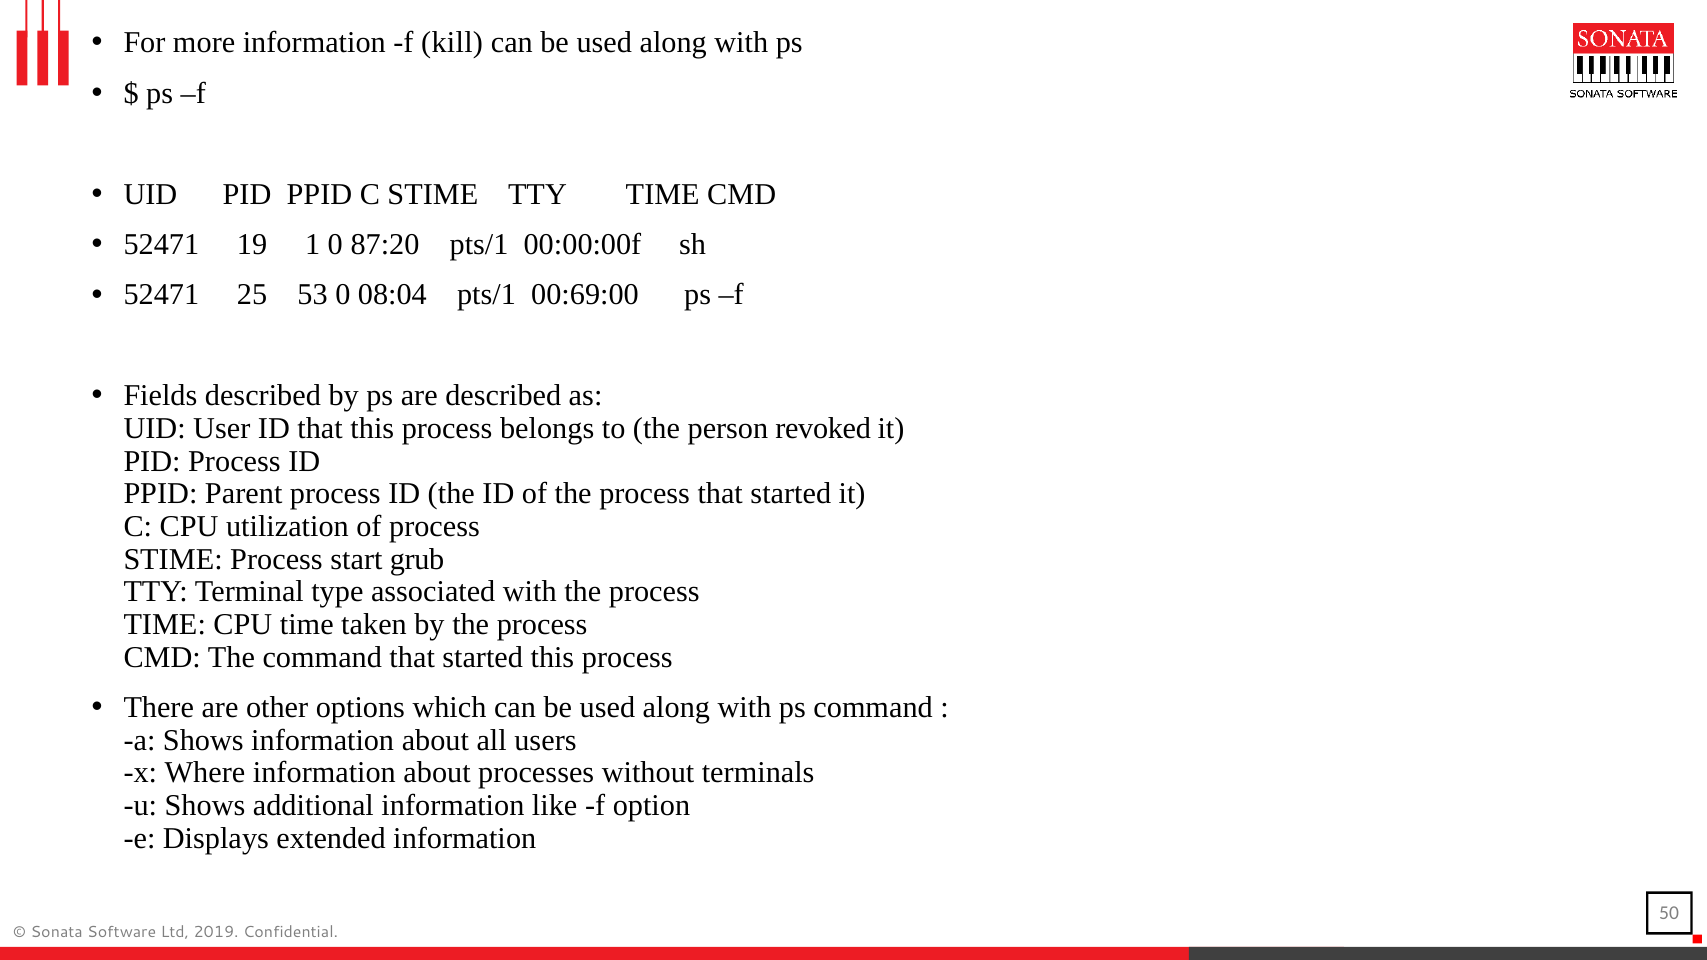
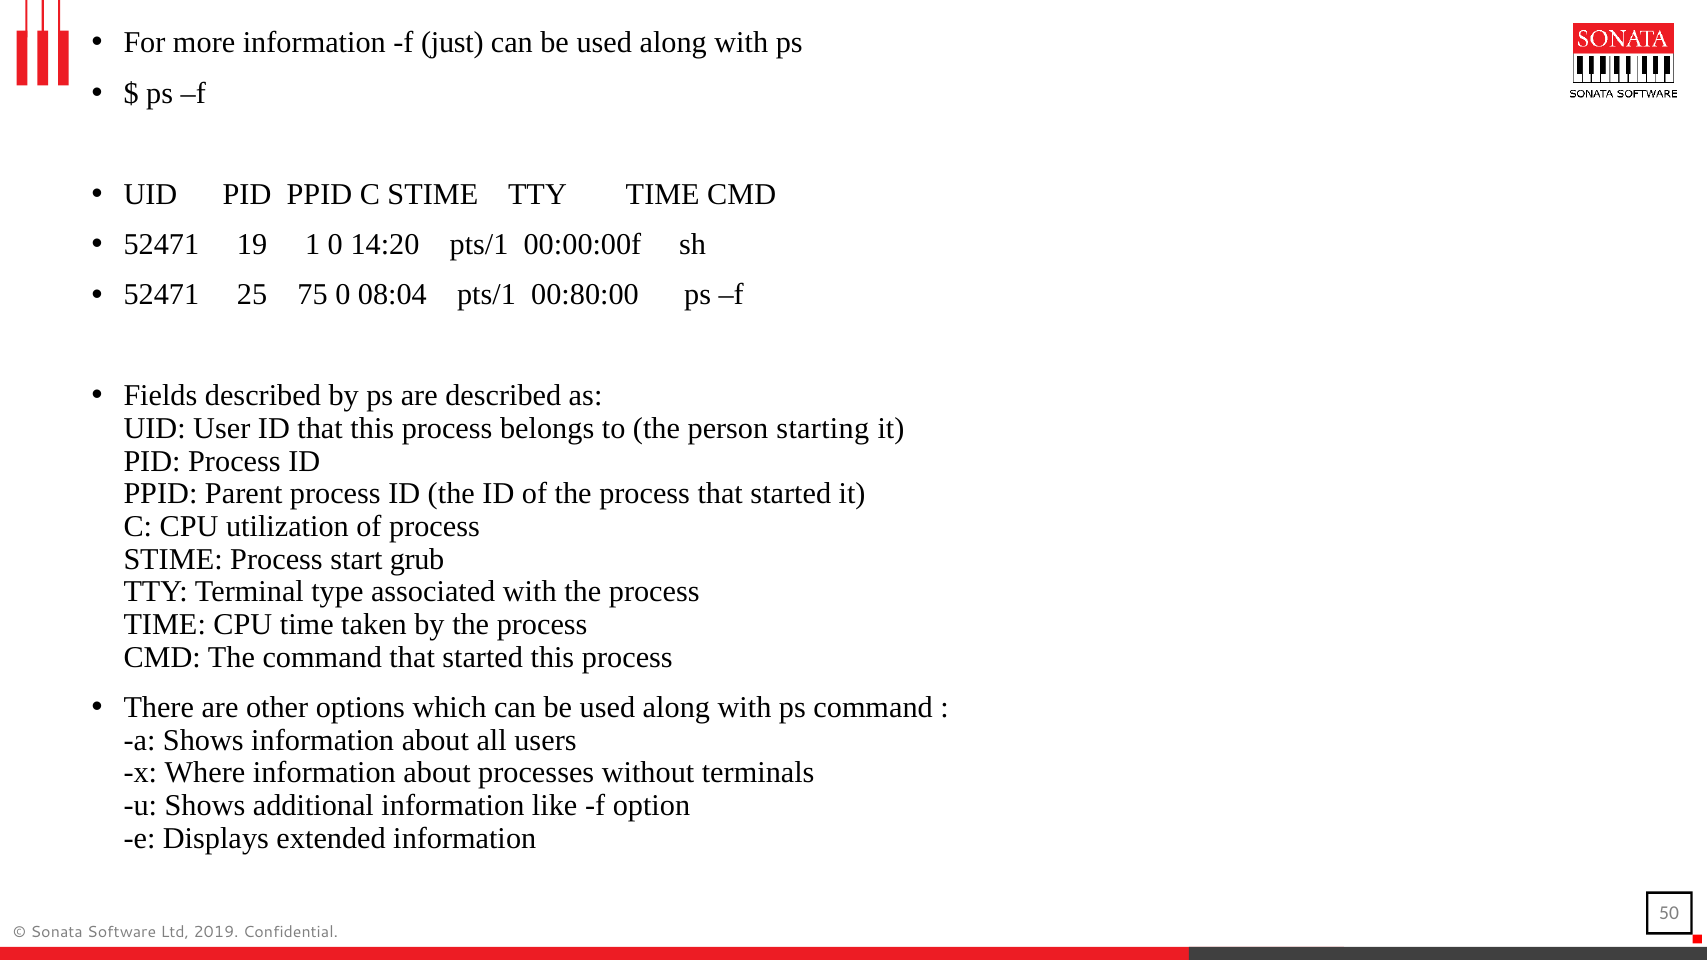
kill: kill -> just (452, 43)
87:20: 87:20 -> 14:20 (385, 245)
53: 53 -> 75 (313, 295)
00:69:00: 00:69:00 -> 00:80:00 (585, 295)
revoked: revoked -> starting (823, 429)
